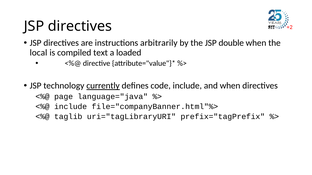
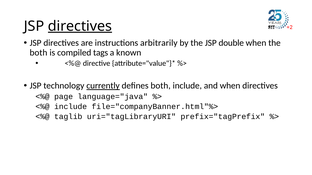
directives underline: none -> present (80, 26)
local: local -> both (39, 53)
text: text -> tags (101, 53)
loaded: loaded -> known (129, 53)
defines code: code -> both (161, 86)
